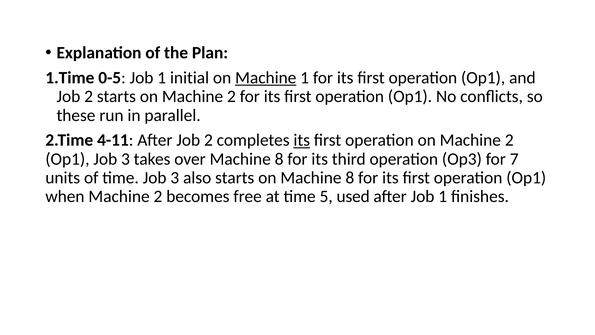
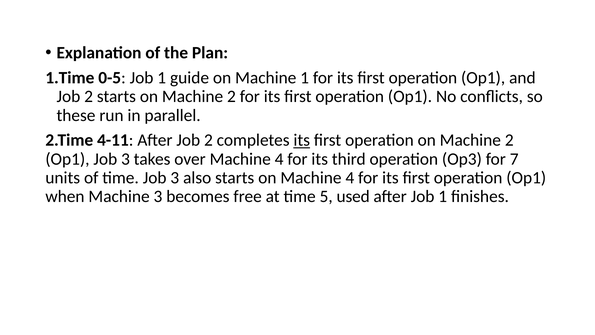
initial: initial -> guide (190, 78)
Machine underline: present -> none (266, 78)
over Machine 8: 8 -> 4 (279, 159)
on Machine 8: 8 -> 4 (350, 178)
when Machine 2: 2 -> 3 (158, 196)
